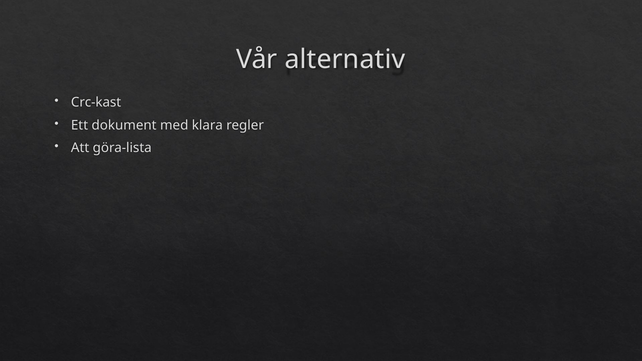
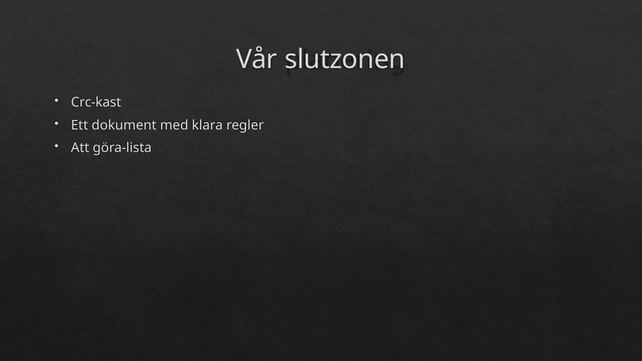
alternativ: alternativ -> slutzonen (345, 60)
